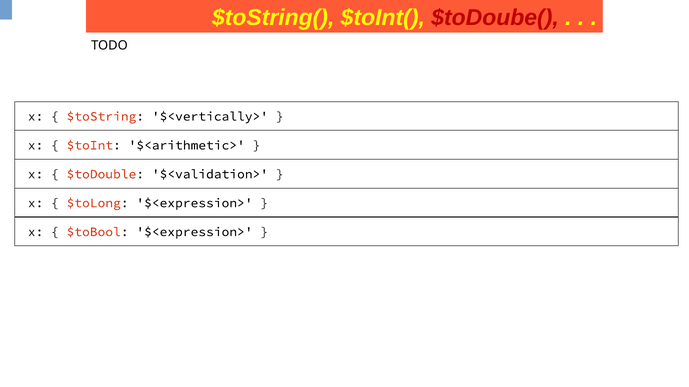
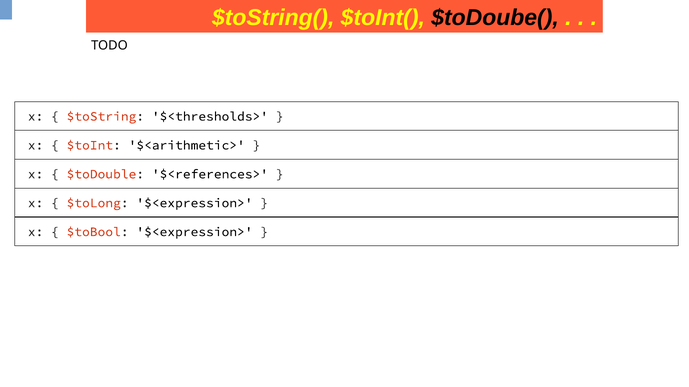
$toDoube( colour: red -> black (495, 18)
$<vertically>: $<vertically> -> $<thresholds> (210, 117)
$<validation>: $<validation> -> $<references> (210, 174)
